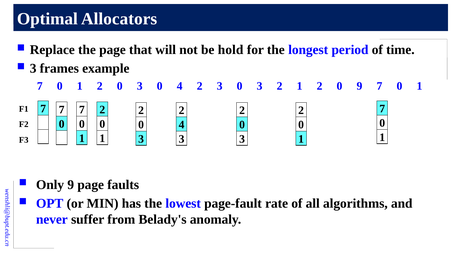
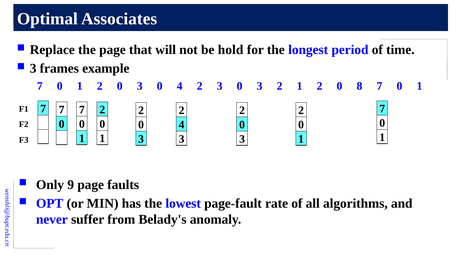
Allocators: Allocators -> Associates (119, 19)
0 9: 9 -> 8 (359, 86)
